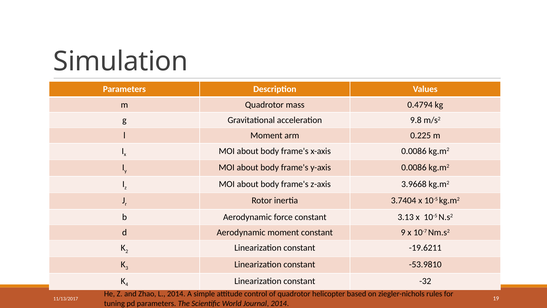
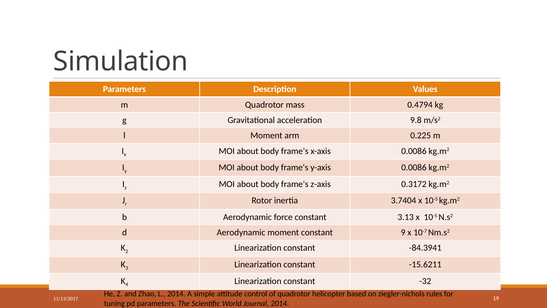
3.9668: 3.9668 -> 0.3172 (414, 184)
-19.6211: -19.6211 -> -84.3941 (425, 248)
-53.9810: -53.9810 -> -15.6211 (425, 264)
